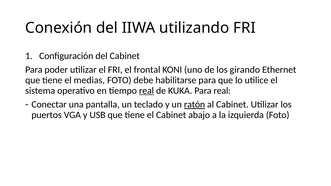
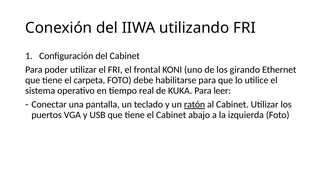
medias: medias -> carpeta (89, 80)
real underline: present -> none (146, 91)
Para real: real -> leer (222, 91)
